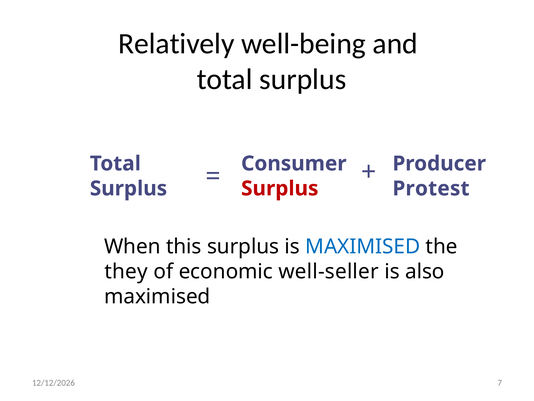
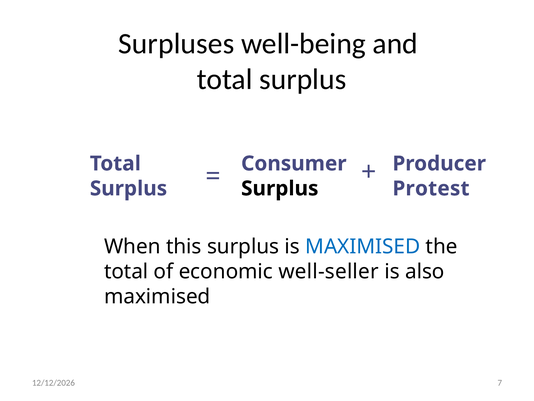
Relatively: Relatively -> Surpluses (176, 44)
Surplus colour: red -> black (280, 188)
they: they -> total (126, 271)
